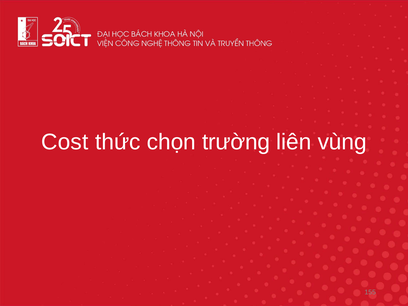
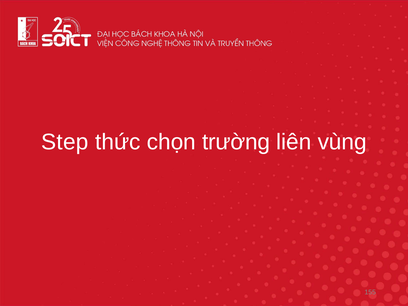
Cost: Cost -> Step (65, 142)
